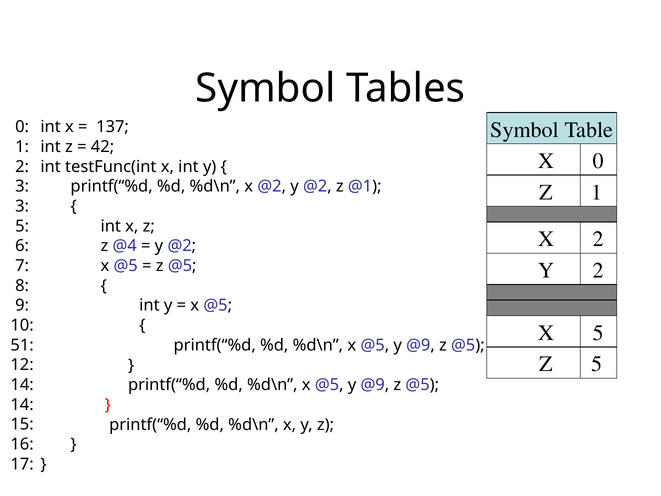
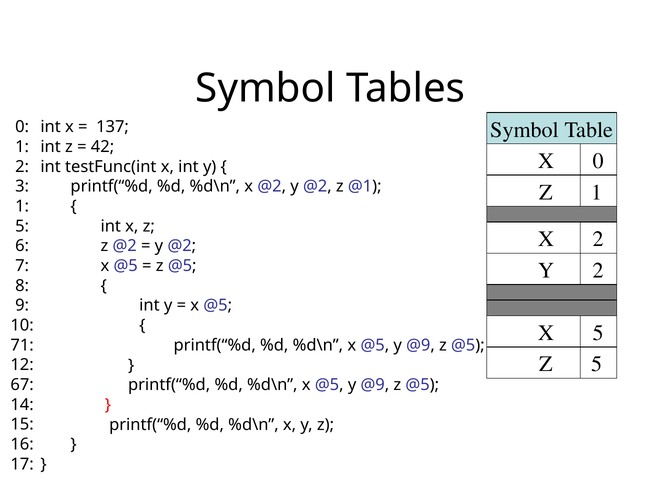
3: 3 -> 1 (22, 206)
z @4: @4 -> @2 (125, 246)
51: 51 -> 71 (22, 345)
14: 14 -> 67 (22, 385)
